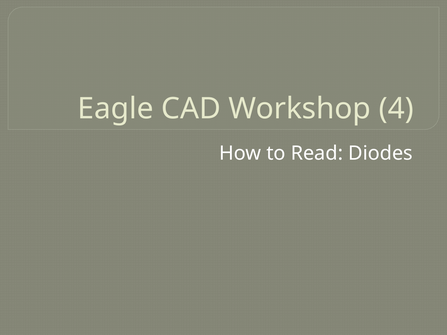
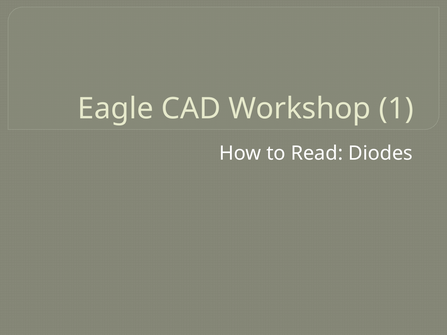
4: 4 -> 1 (396, 109)
